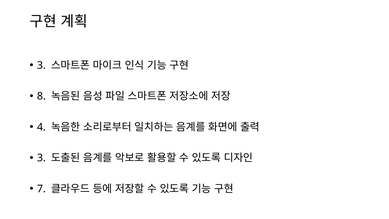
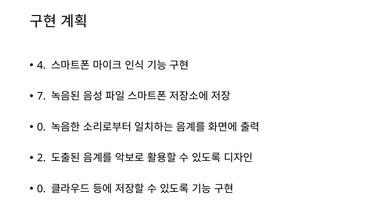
3: 3 -> 4 (41, 65)
8: 8 -> 7 (41, 96)
4: 4 -> 0 (41, 127)
3: 3 -> 2 (41, 158)
7: 7 -> 0 (41, 189)
